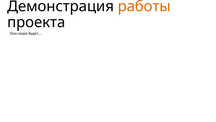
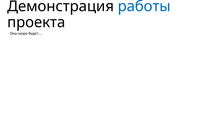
работы colour: orange -> blue (144, 6)
